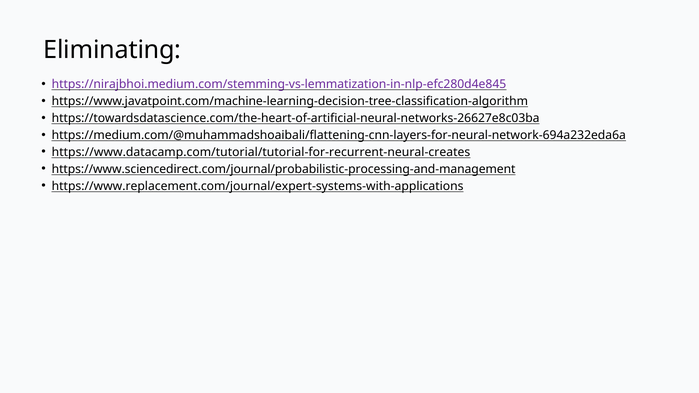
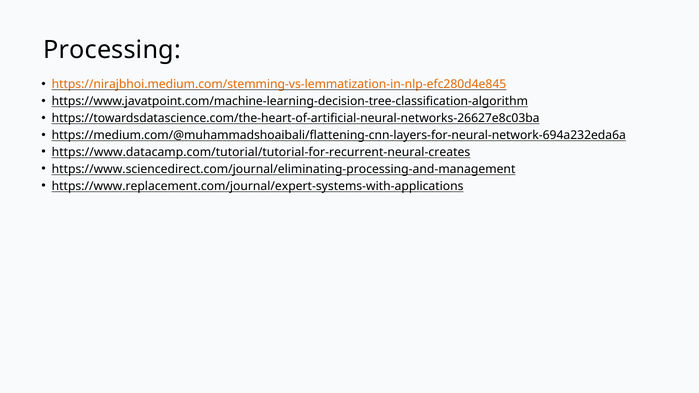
Eliminating: Eliminating -> Processing (112, 50)
https://nirajbhoi.medium.com/stemming-vs-lemmatization-in-nlp-efc280d4e845 colour: purple -> orange (279, 84)
https://www.sciencedirect.com/journal/probabilistic-processing-and-management: https://www.sciencedirect.com/journal/probabilistic-processing-and-management -> https://www.sciencedirect.com/journal/eliminating-processing-and-management (284, 169)
